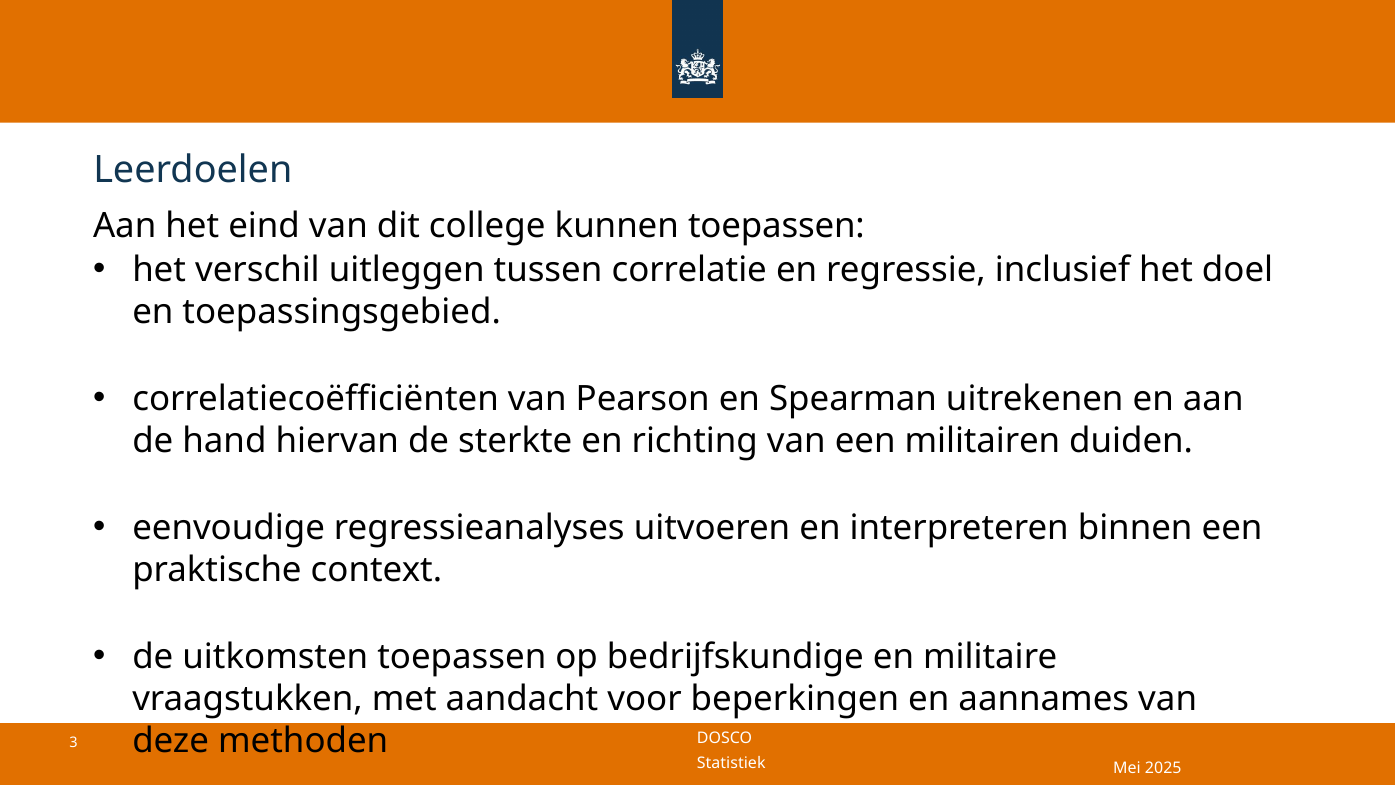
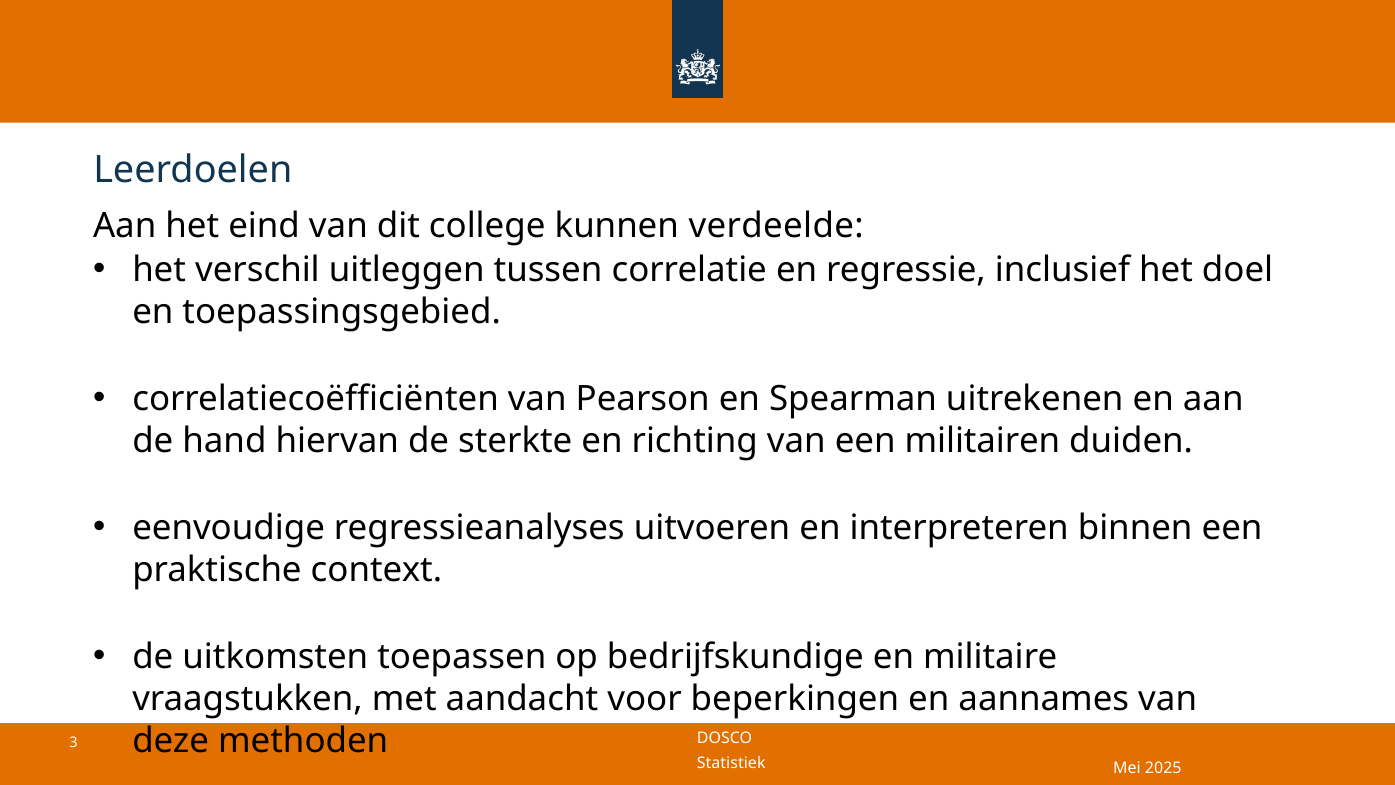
kunnen toepassen: toepassen -> verdeelde (776, 226)
